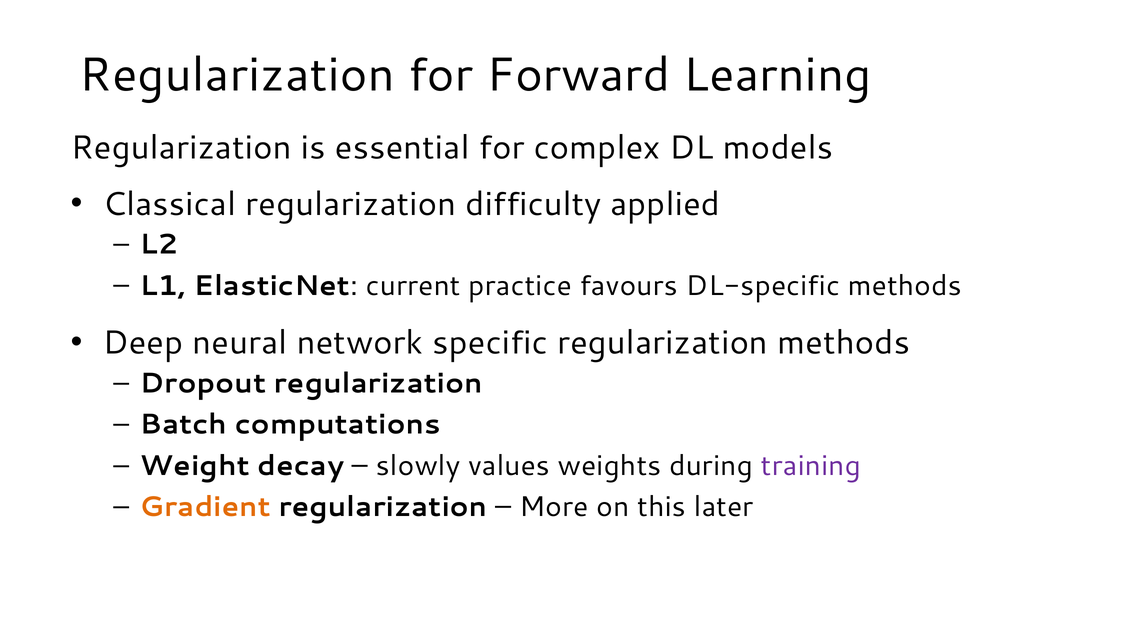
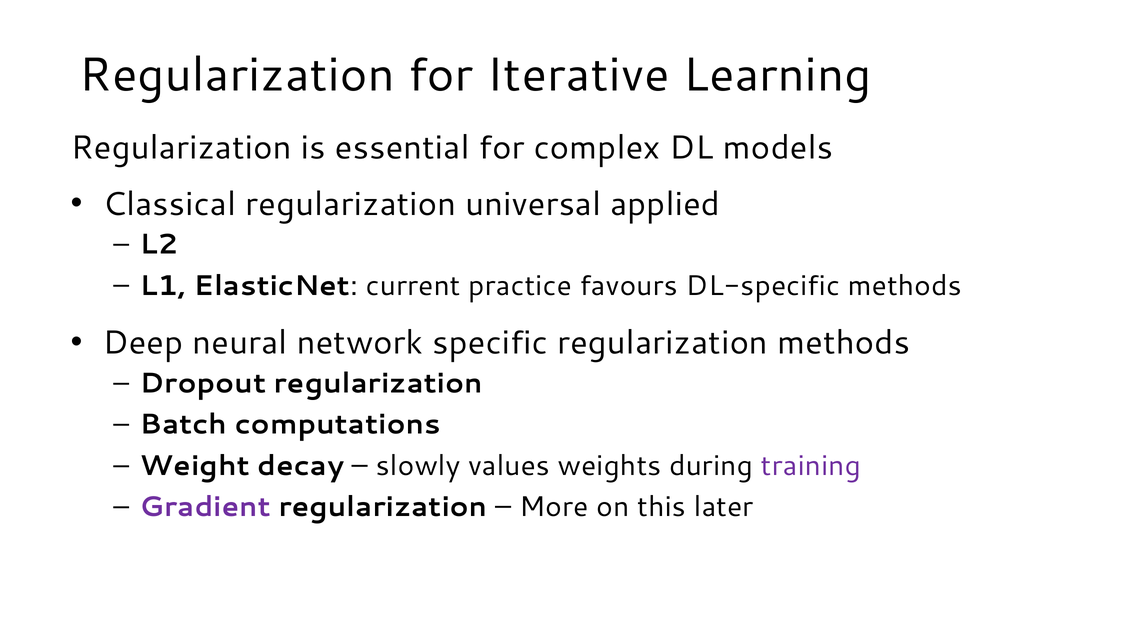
Forward: Forward -> Iterative (578, 75)
difficulty: difficulty -> universal (533, 204)
Gradient colour: orange -> purple (205, 507)
